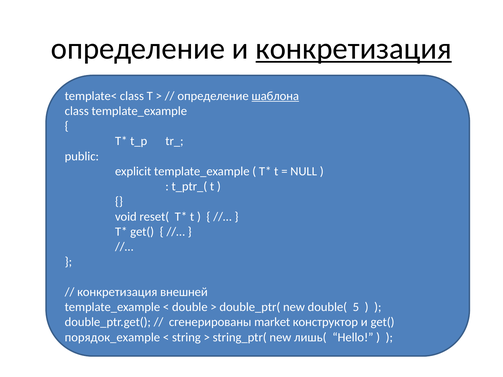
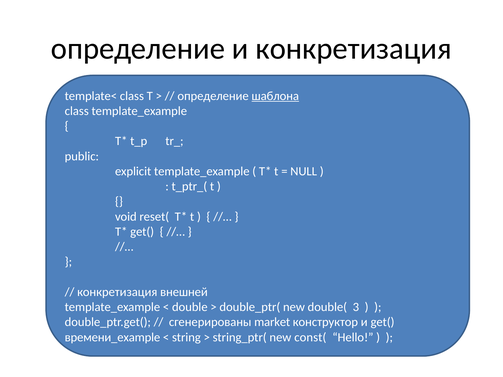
конкретизация underline: present -> none (354, 49)
5: 5 -> 3 (356, 307)
порядок_example: порядок_example -> времени_example (112, 337)
лишь(: лишь( -> const( (310, 337)
